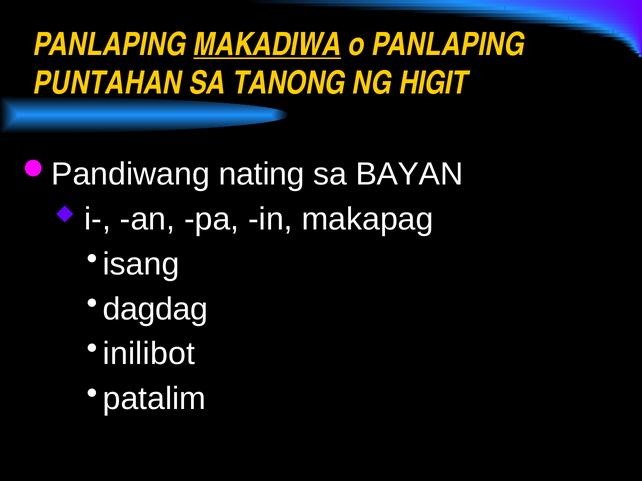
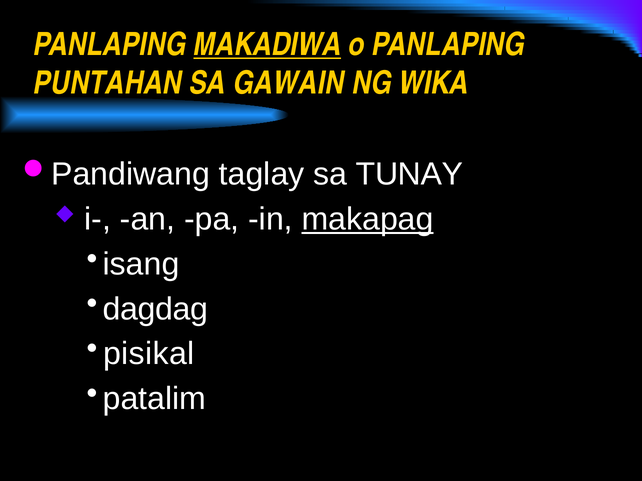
TANONG: TANONG -> GAWAIN (289, 83)
HIGIT: HIGIT -> WIKA (434, 83)
nating: nating -> taglay (262, 175)
BAYAN: BAYAN -> TUNAY (410, 175)
makapag underline: none -> present (368, 219)
inilibot: inilibot -> pisikal (149, 354)
